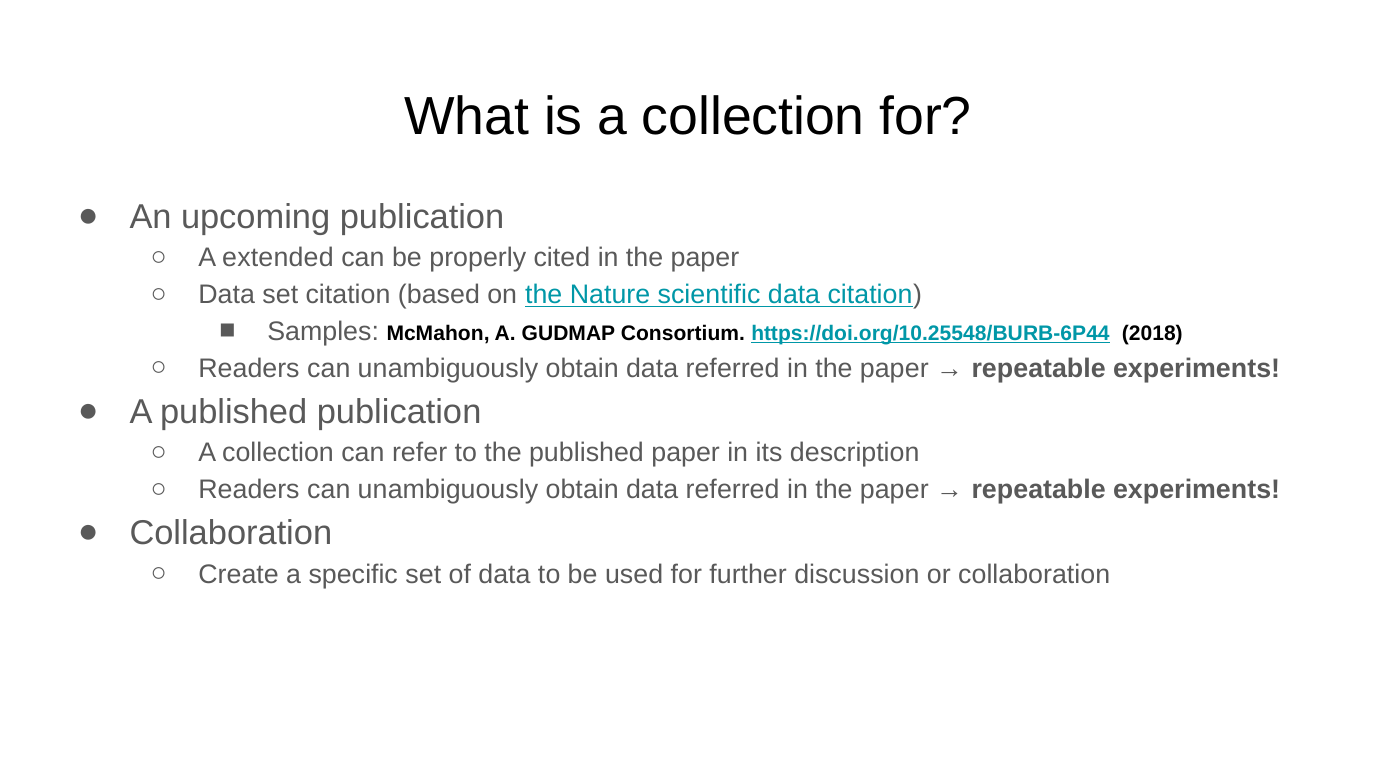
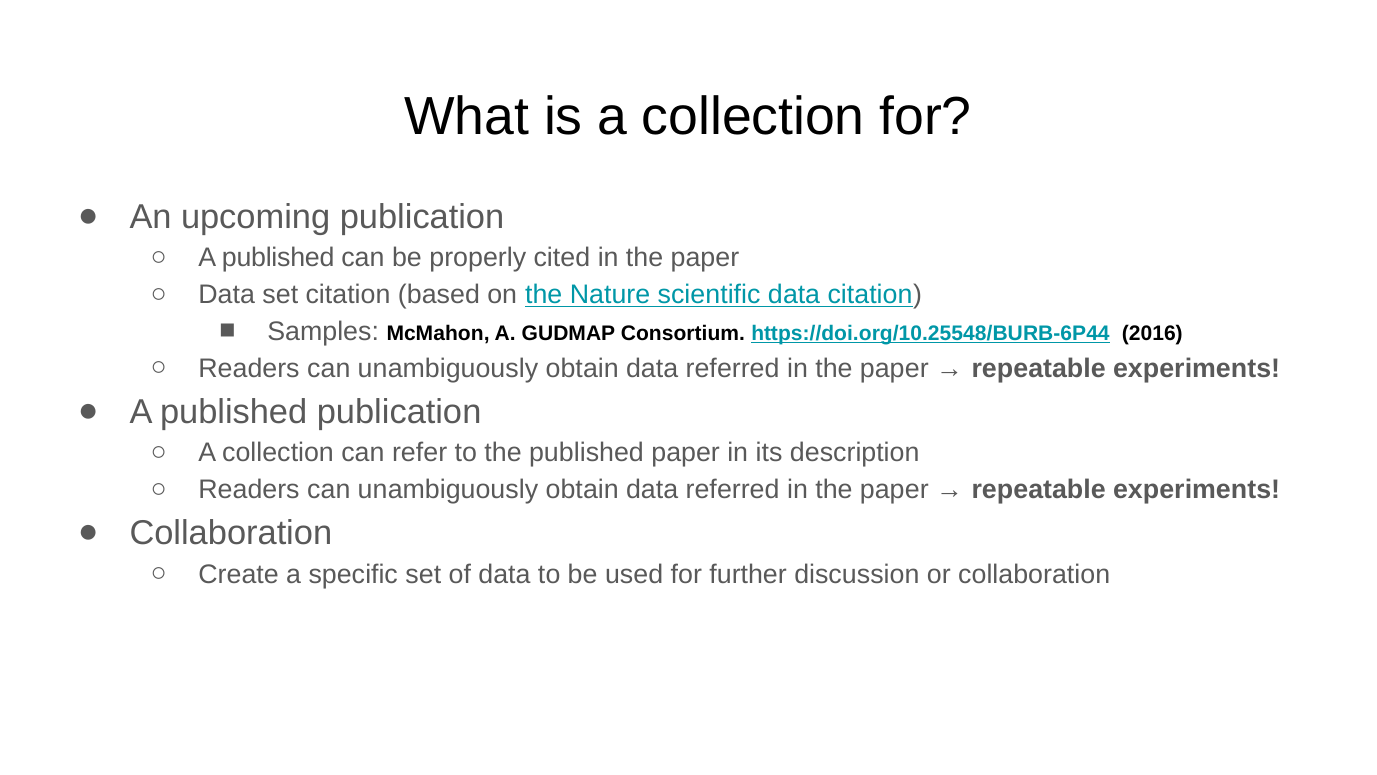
extended: extended -> published (278, 258)
2018: 2018 -> 2016 (1152, 333)
